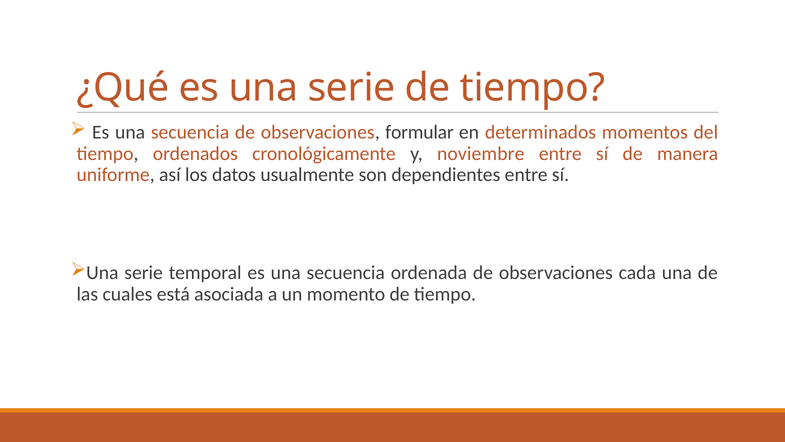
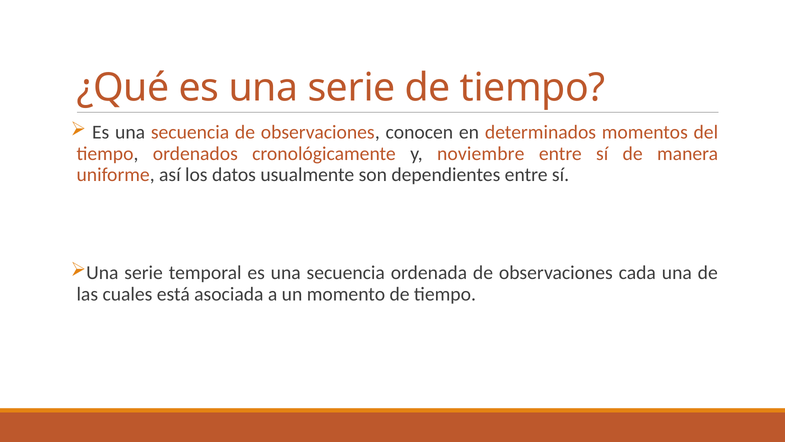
formular: formular -> conocen (419, 132)
